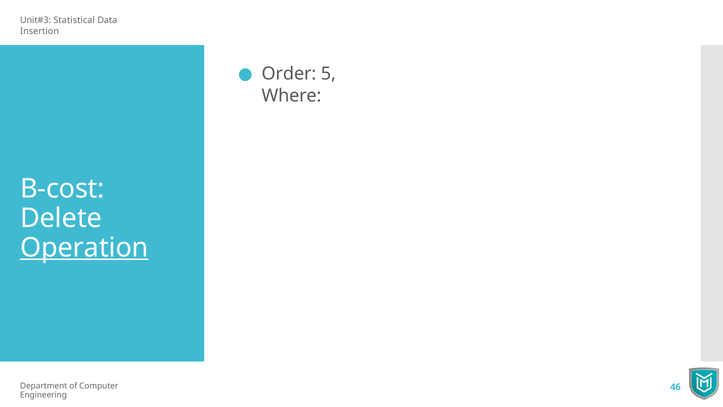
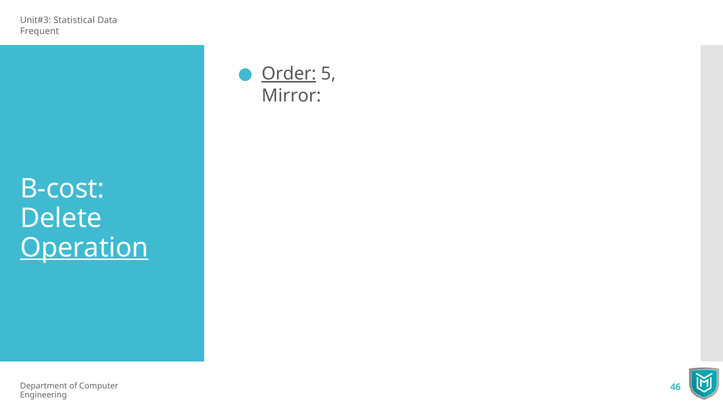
Insertion: Insertion -> Frequent (40, 31)
Order underline: none -> present (289, 74)
Where: Where -> Mirror (291, 96)
